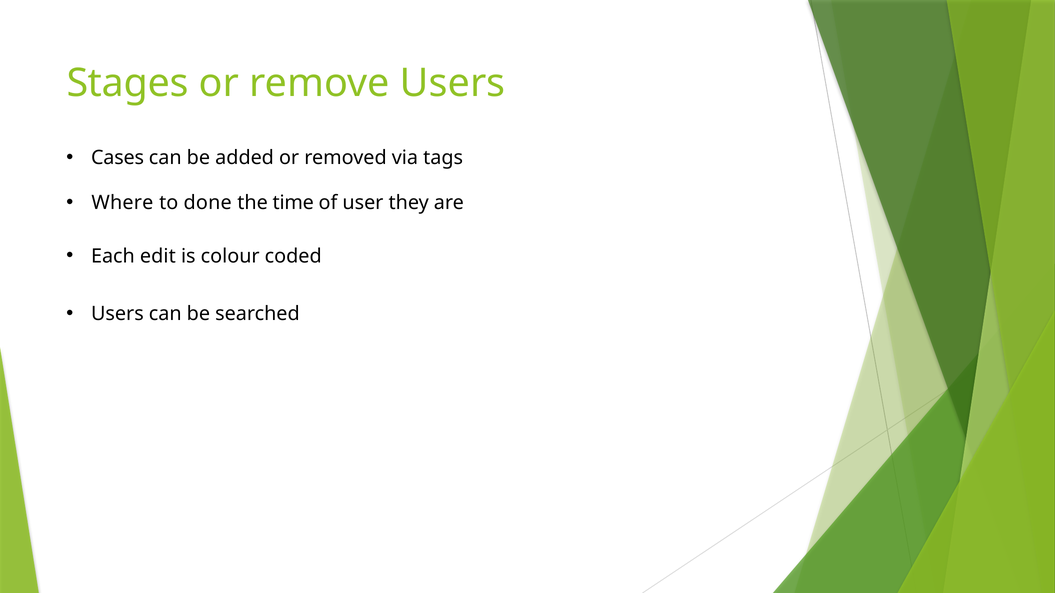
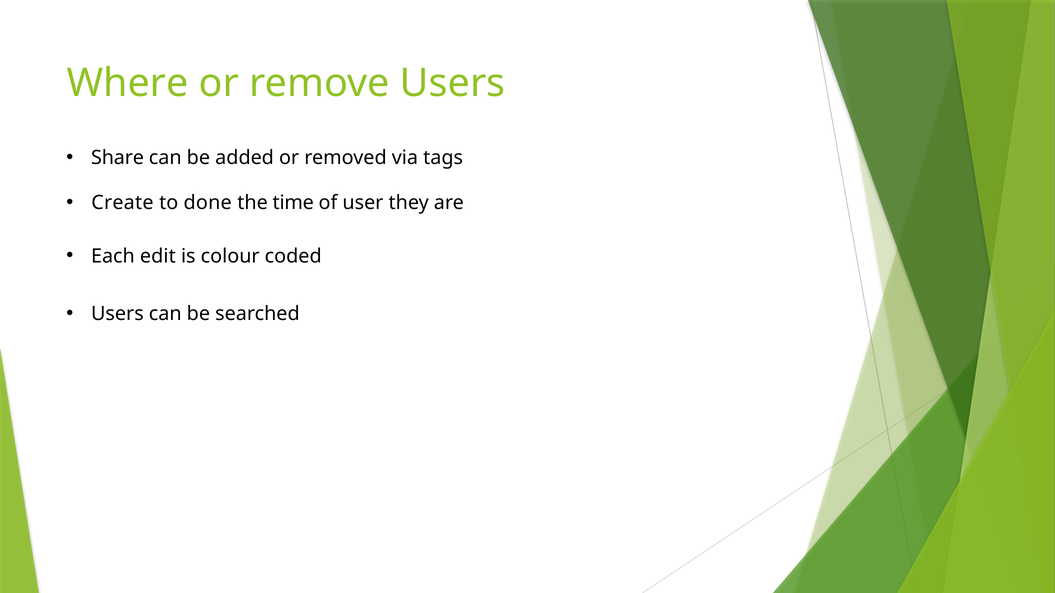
Stages: Stages -> Where (128, 83)
Cases: Cases -> Share (118, 158)
Where: Where -> Create (122, 203)
